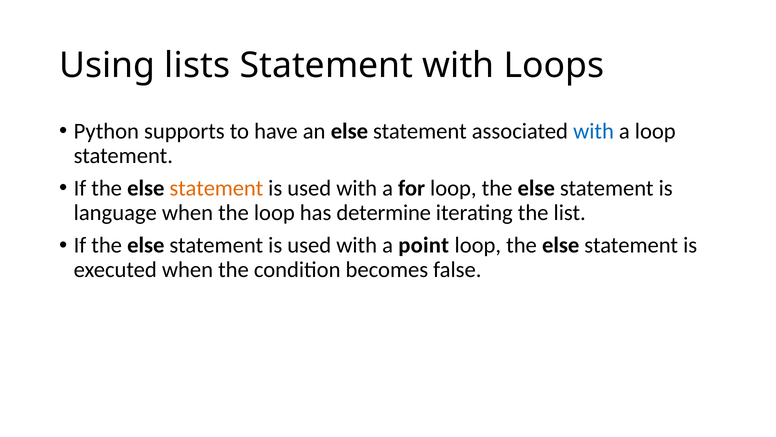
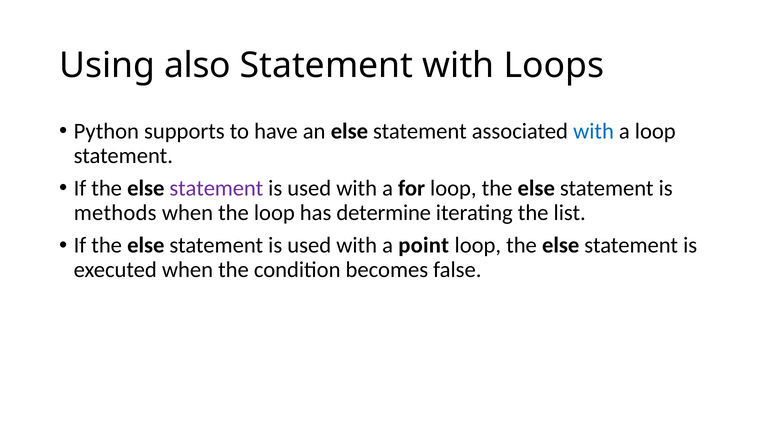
lists: lists -> also (198, 65)
statement colour: orange -> purple (216, 188)
language: language -> methods (115, 213)
